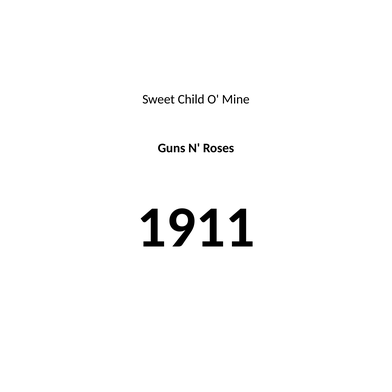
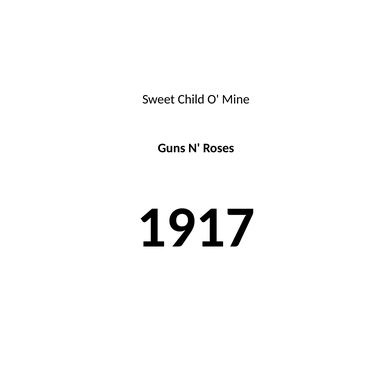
1911: 1911 -> 1917 (196, 227)
